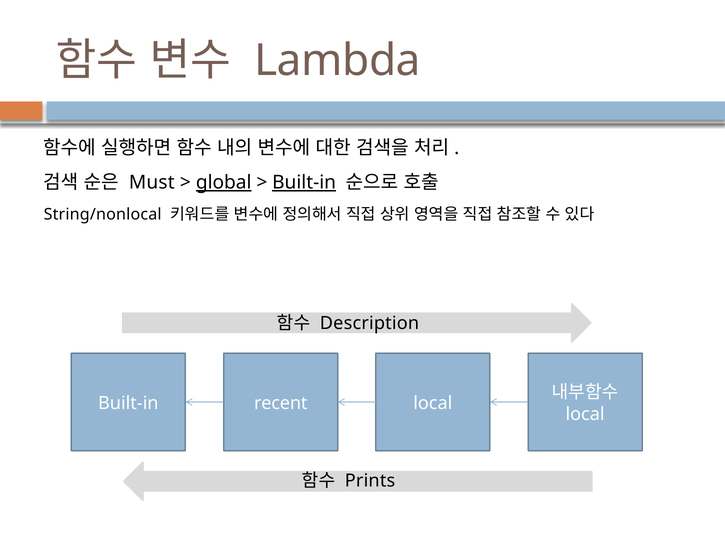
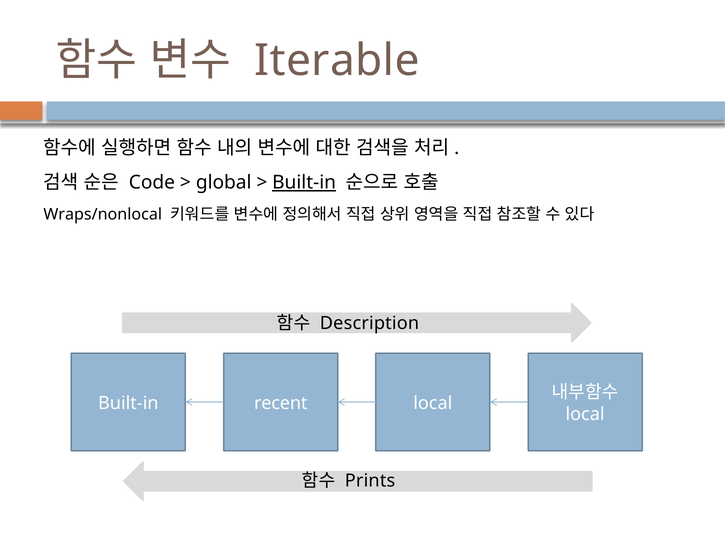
Lambda: Lambda -> Iterable (337, 60)
Must: Must -> Code (152, 182)
global underline: present -> none (224, 182)
String/nonlocal: String/nonlocal -> Wraps/nonlocal (103, 214)
